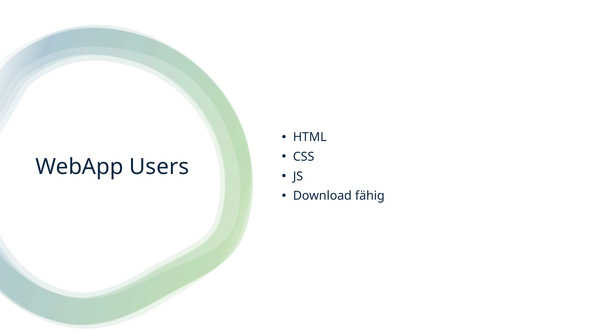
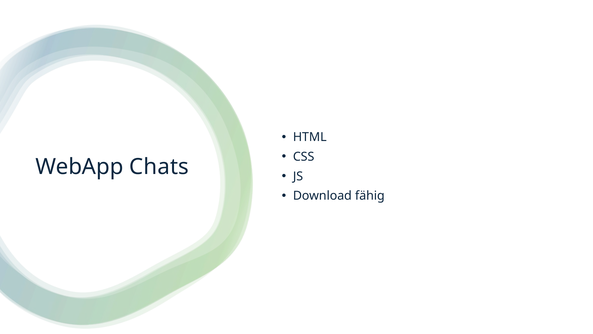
Users: Users -> Chats (159, 167)
